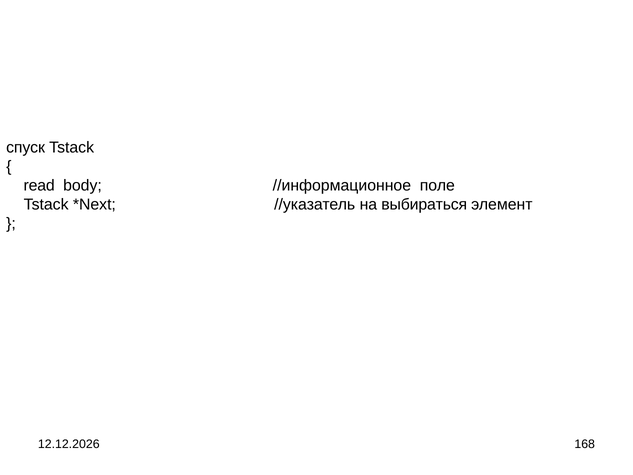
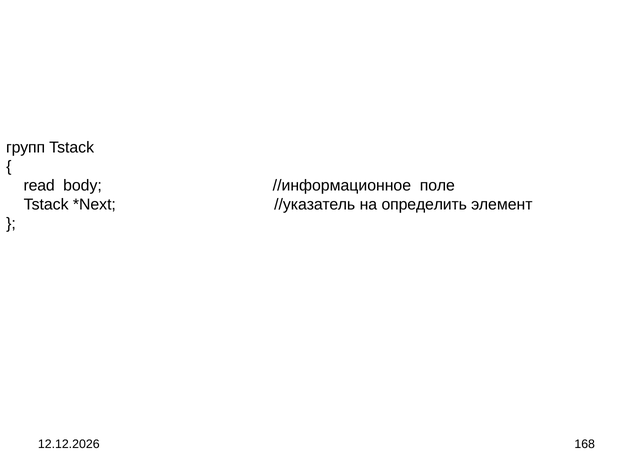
спуск: спуск -> групп (26, 147)
выбираться: выбираться -> определить (424, 204)
